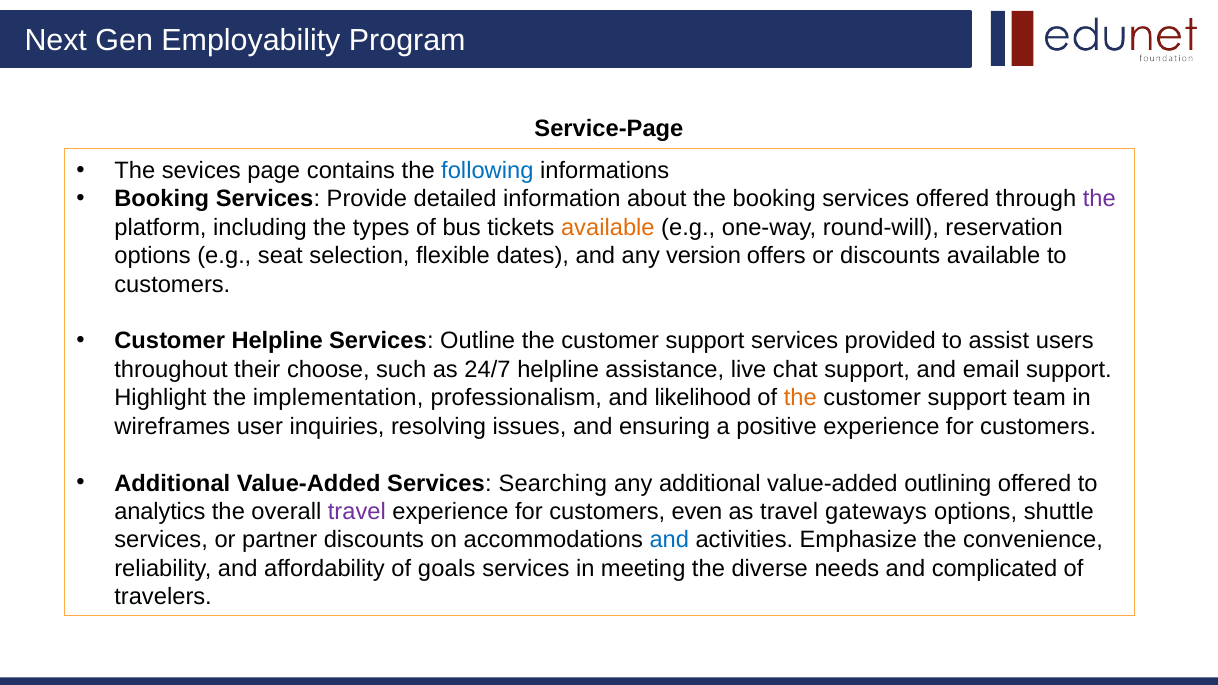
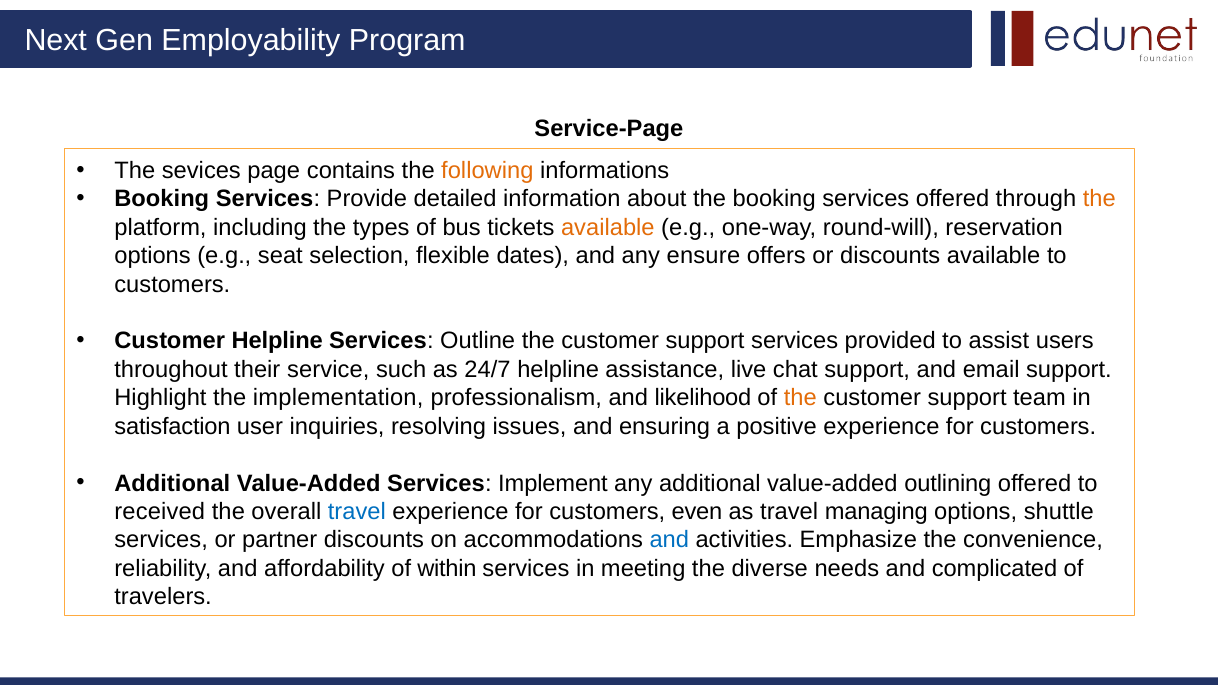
following colour: blue -> orange (487, 171)
the colour: purple -> orange (1099, 199)
version: version -> ensure (703, 256)
choose: choose -> service (328, 370)
wireframes: wireframes -> satisfaction (172, 426)
Searching: Searching -> Implement (553, 483)
analytics: analytics -> received (160, 512)
travel colour: purple -> blue (357, 512)
gateways: gateways -> managing (876, 512)
goals: goals -> within (447, 569)
